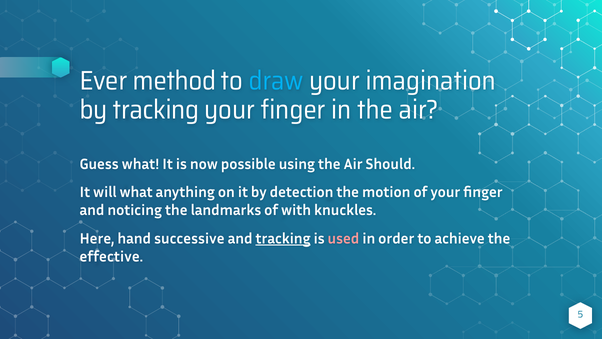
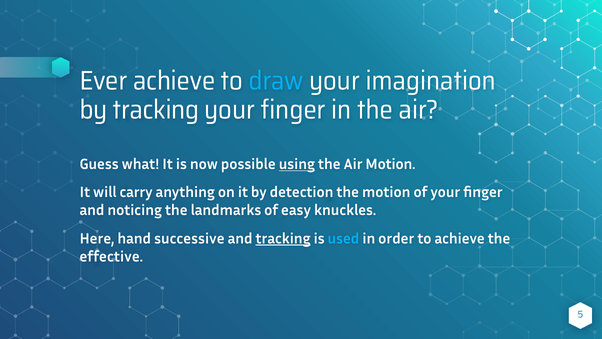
Ever method: method -> achieve (174, 81)
using underline: none -> present (297, 164)
Air Should: Should -> Motion (390, 164)
will what: what -> carry (136, 192)
with: with -> easy (296, 210)
used colour: pink -> light blue (343, 238)
